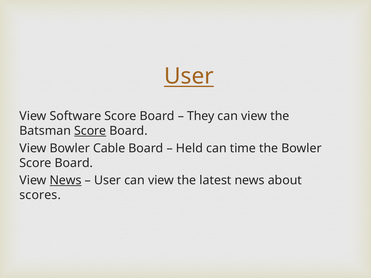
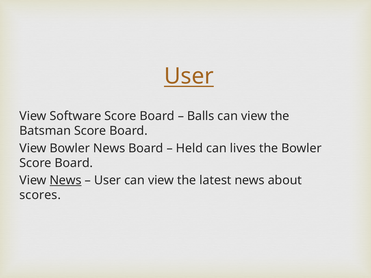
They: They -> Balls (201, 116)
Score underline: present -> none (90, 131)
Bowler Cable: Cable -> News (109, 148)
time: time -> lives (243, 148)
